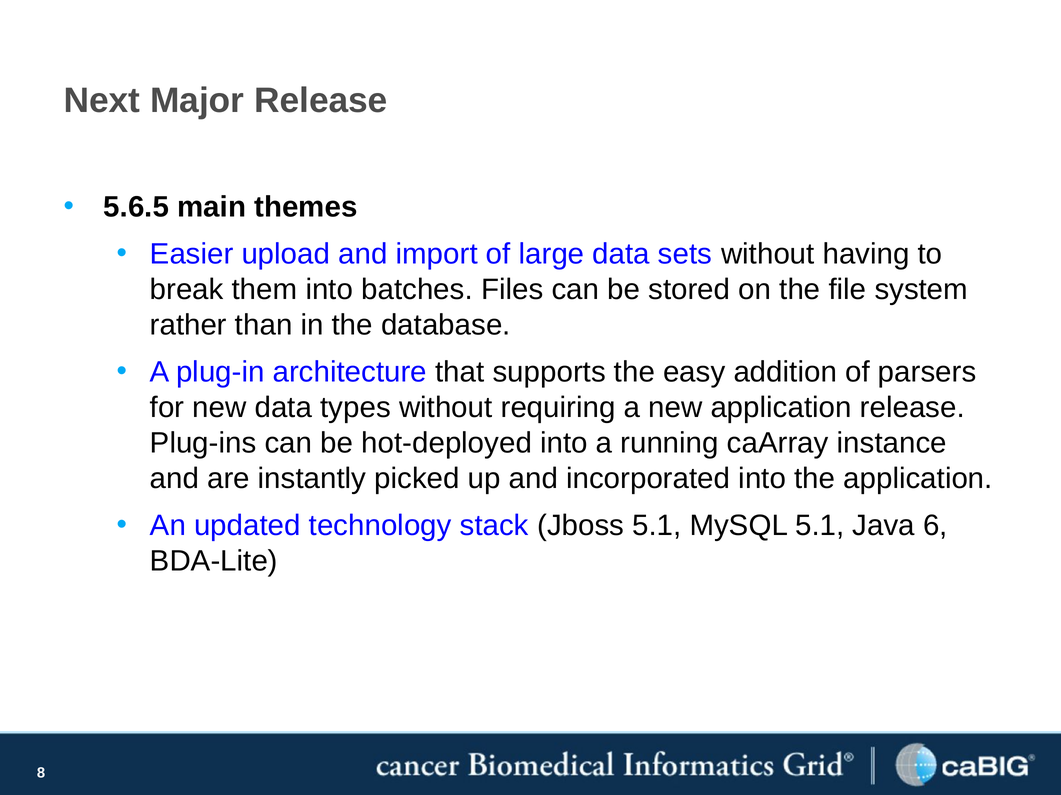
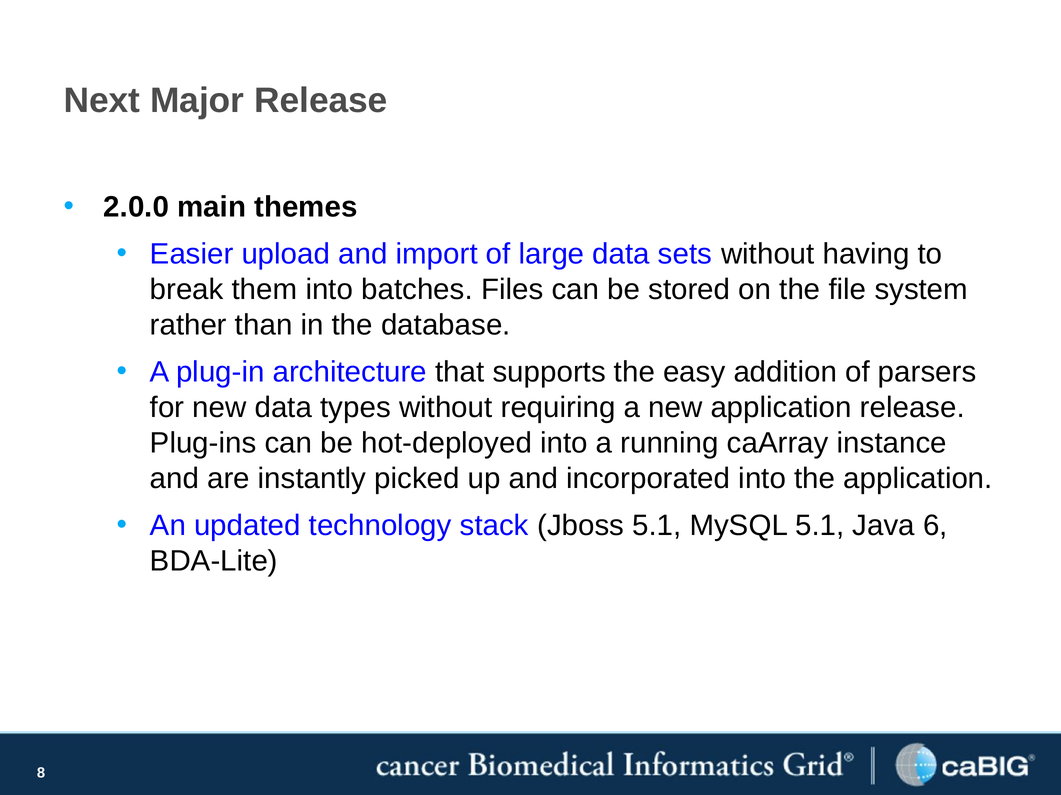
5.6.5: 5.6.5 -> 2.0.0 (136, 207)
